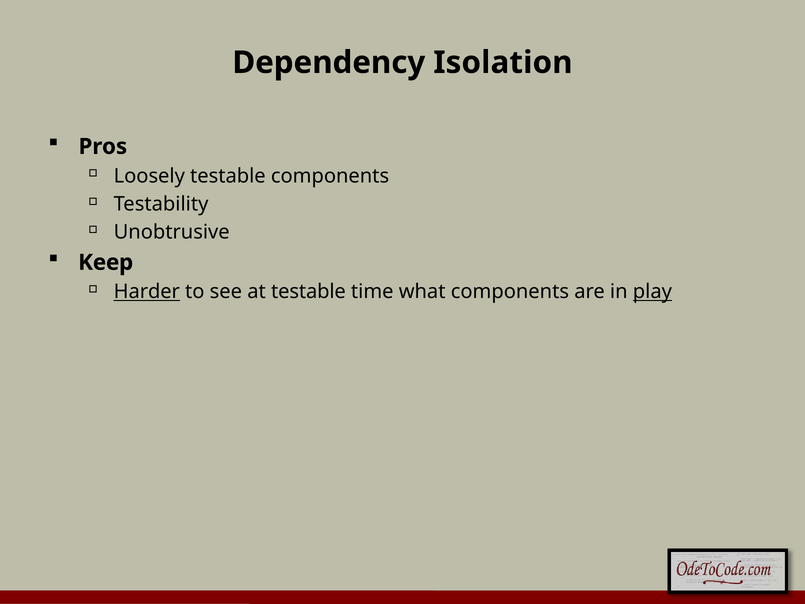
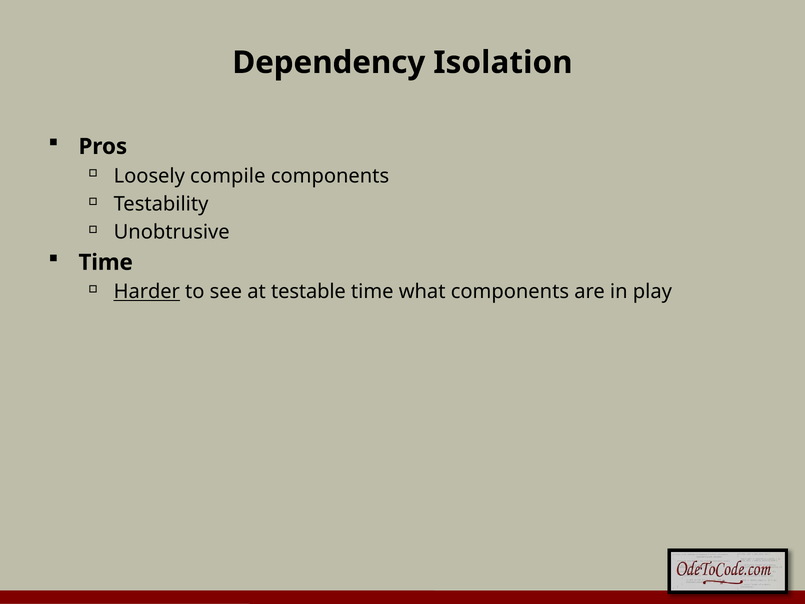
Loosely testable: testable -> compile (228, 176)
Keep: Keep -> Time (106, 262)
play underline: present -> none (652, 292)
